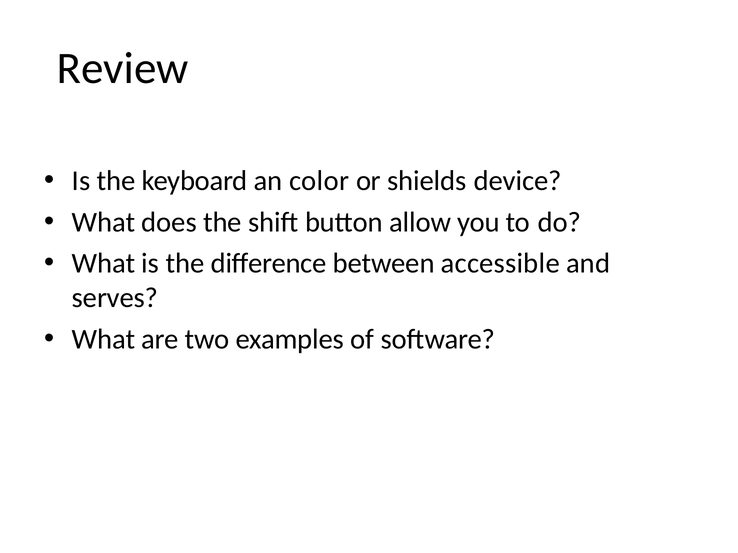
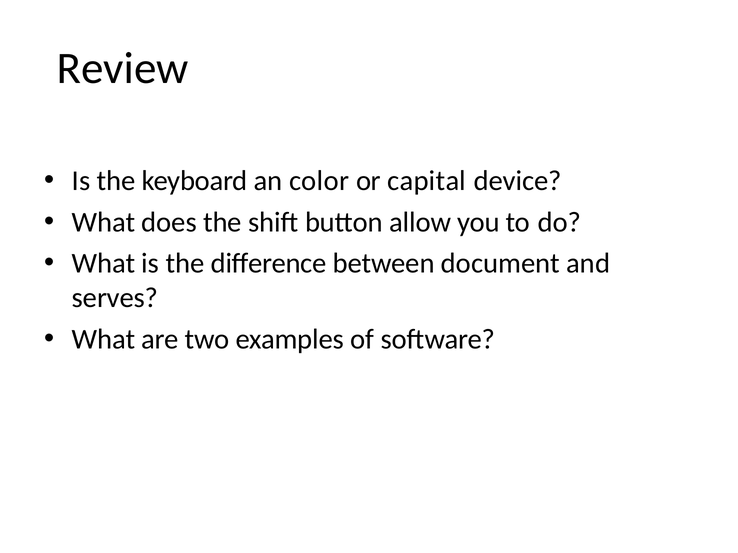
shields: shields -> capital (427, 181)
accessible: accessible -> document (500, 264)
